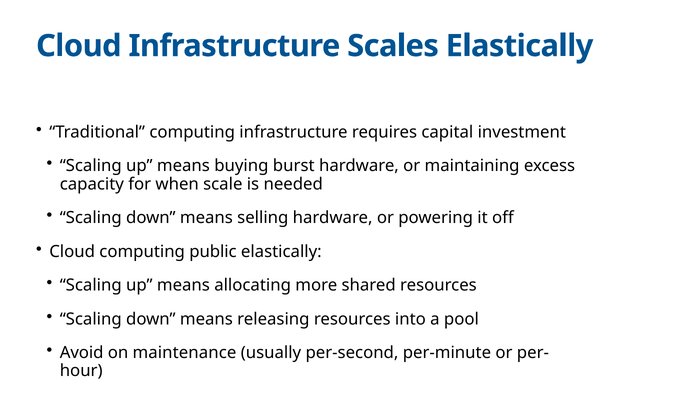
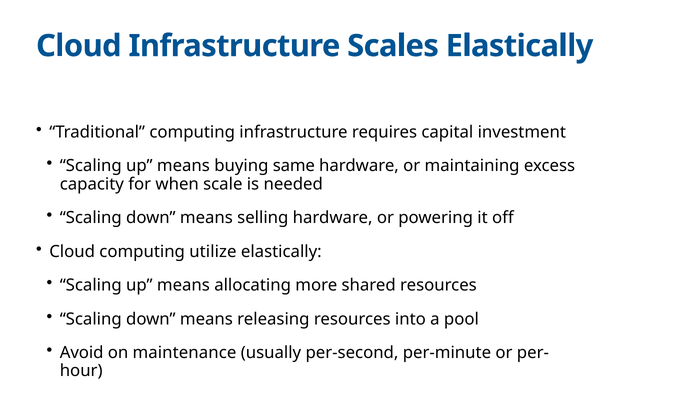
burst: burst -> same (294, 166)
public: public -> utilize (213, 252)
